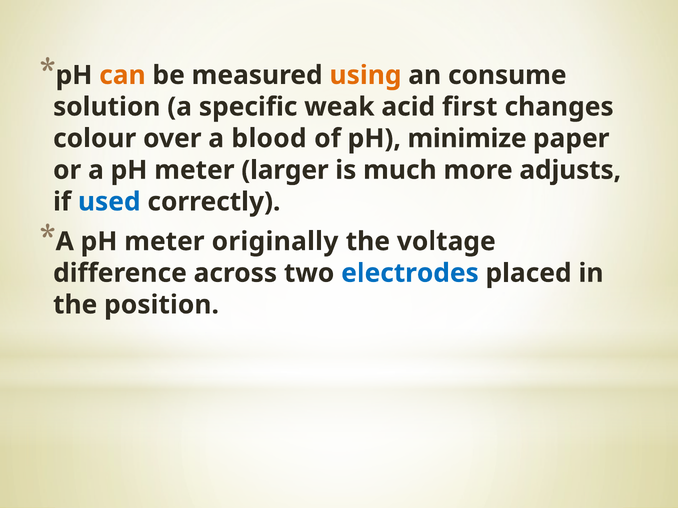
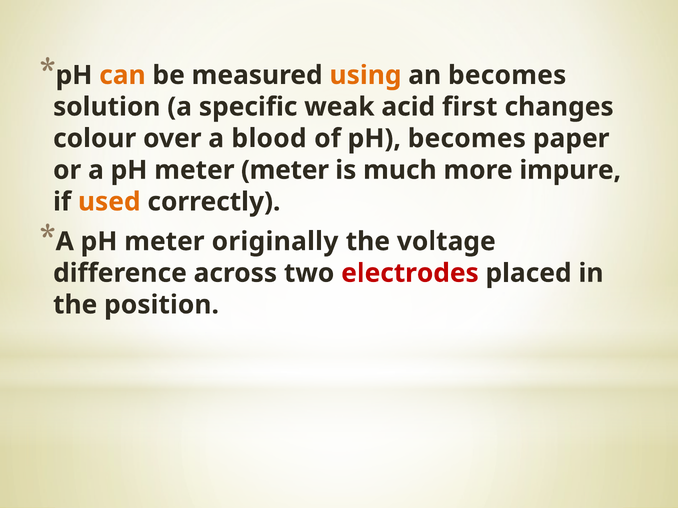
an consume: consume -> becomes (507, 75)
pH minimize: minimize -> becomes (467, 139)
meter larger: larger -> meter (285, 170)
adjusts: adjusts -> impure (570, 170)
used colour: blue -> orange (109, 202)
electrodes colour: blue -> red (410, 273)
